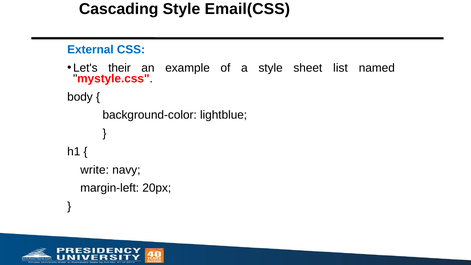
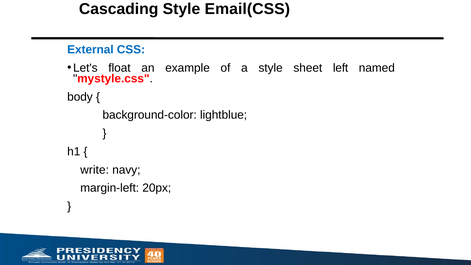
their: their -> float (119, 68)
list: list -> left (341, 68)
